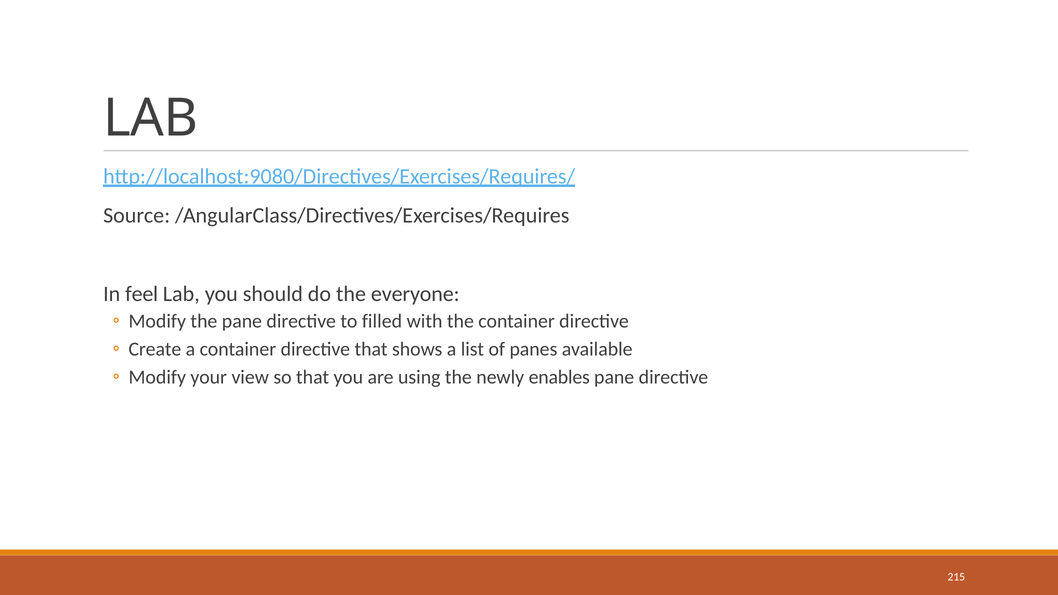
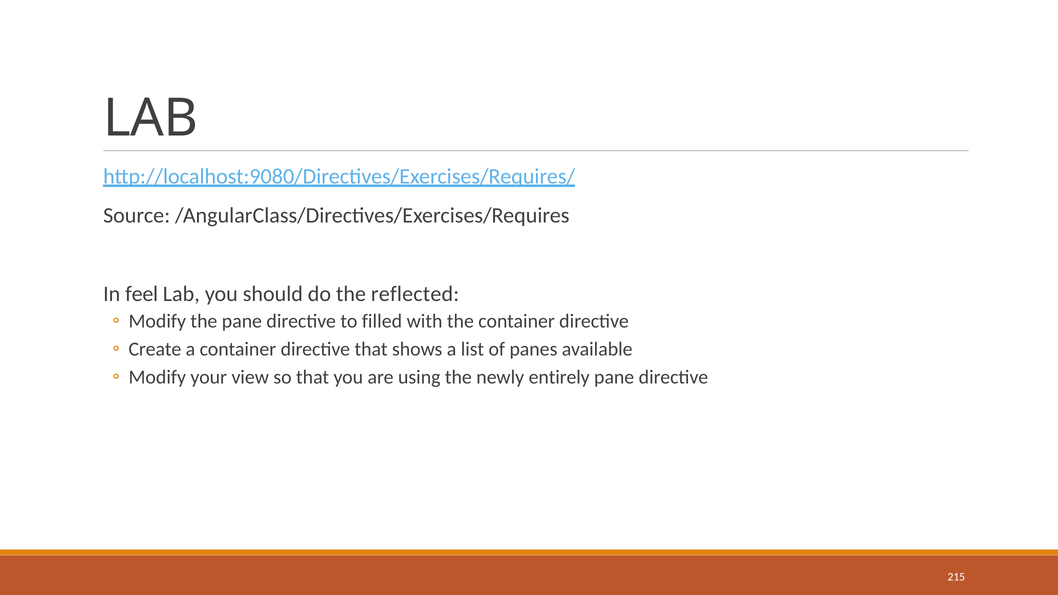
everyone: everyone -> reflected (415, 294)
enables: enables -> entirely (559, 377)
